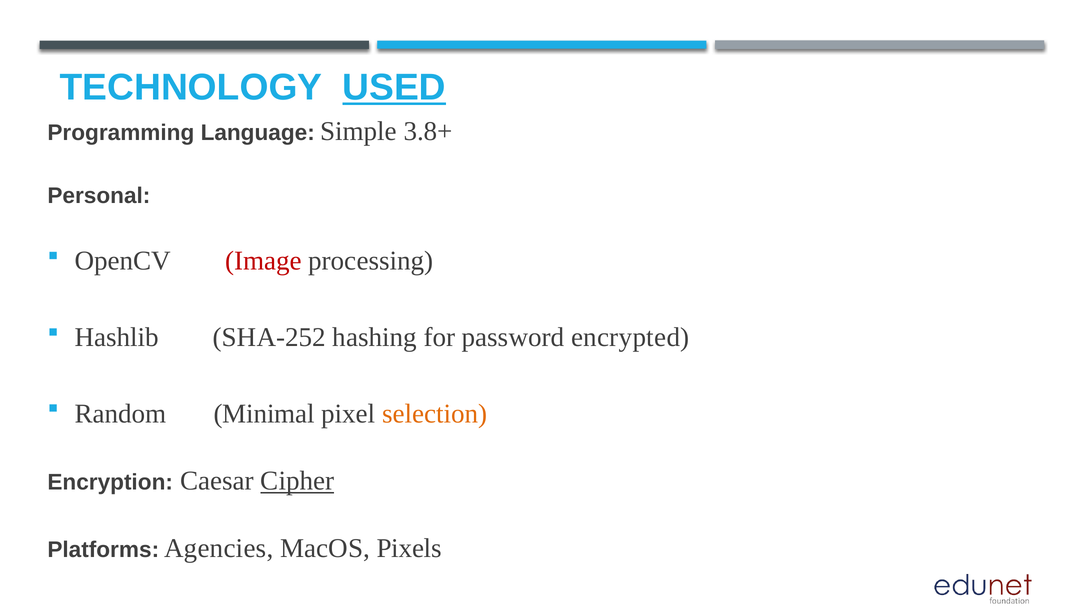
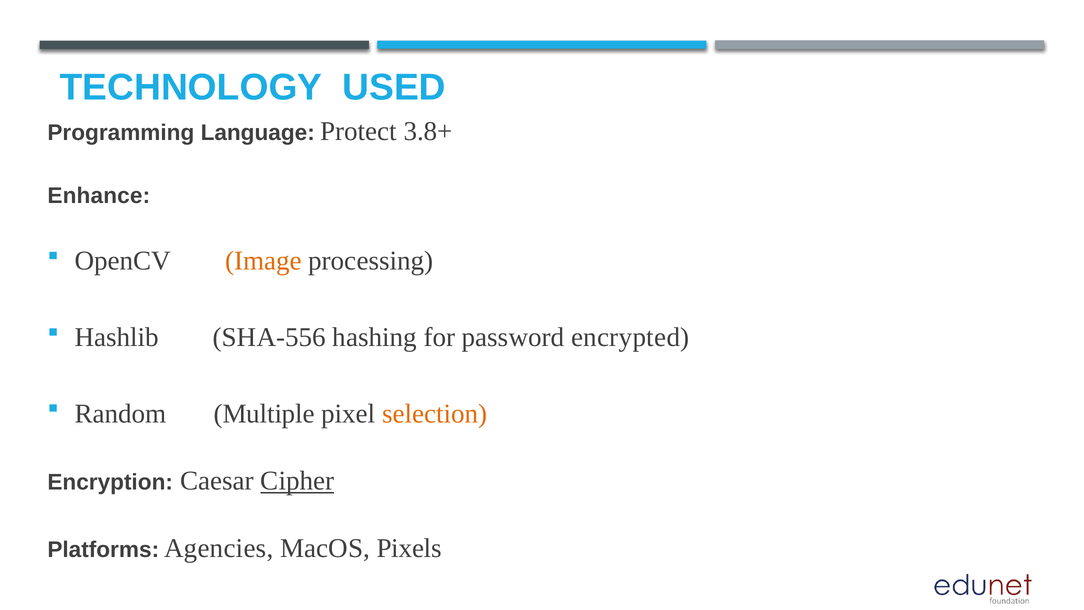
USED underline: present -> none (394, 88)
Simple: Simple -> Protect (358, 131)
Personal: Personal -> Enhance (99, 196)
Image colour: red -> orange (263, 261)
SHA-252: SHA-252 -> SHA-556 (269, 337)
Minimal: Minimal -> Multiple (264, 413)
